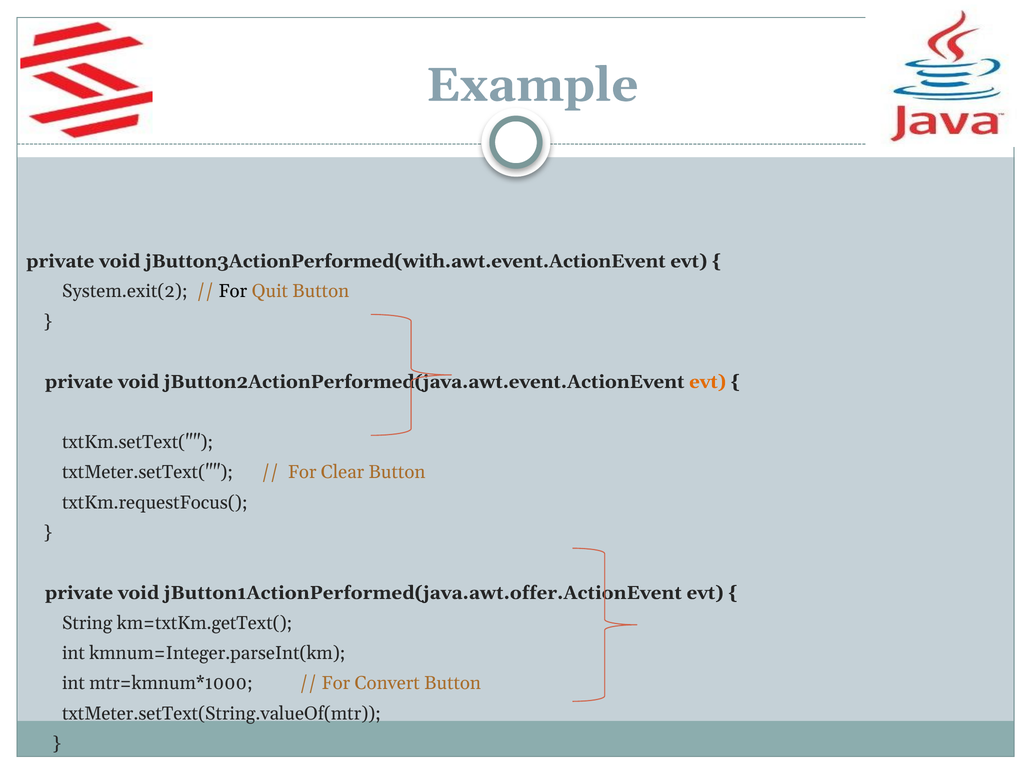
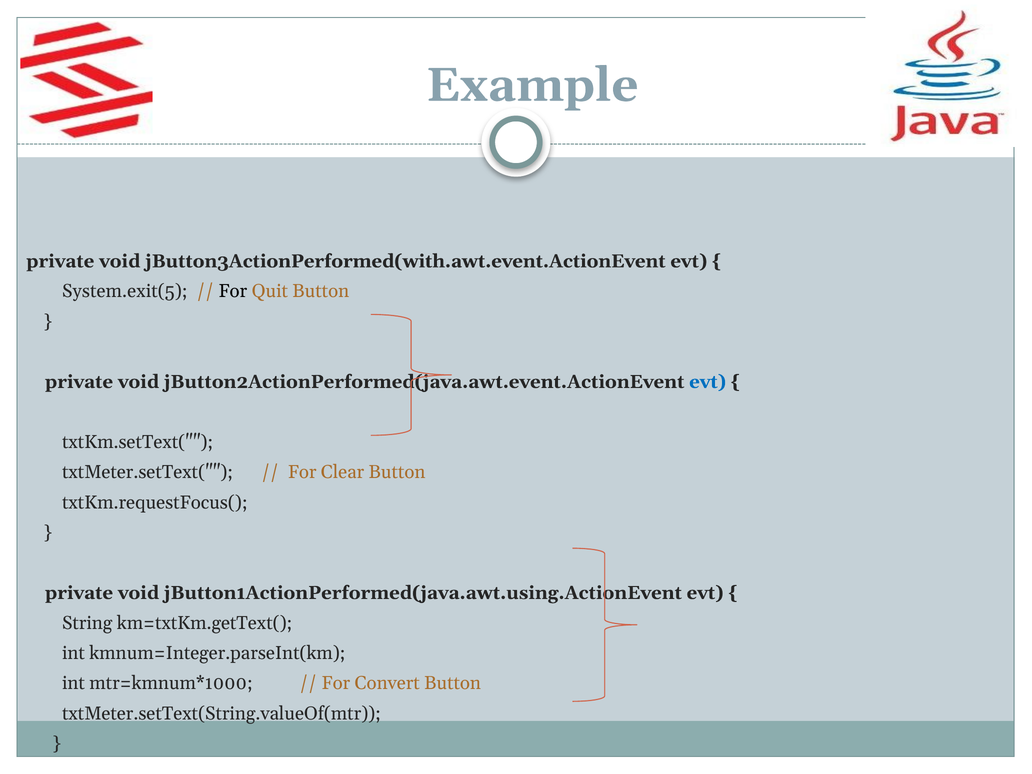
System.exit(2: System.exit(2 -> System.exit(5 (125, 291)
evt colour: orange -> blue (708, 382)
jButton1ActionPerformed(java.awt.offer.ActionEvent: jButton1ActionPerformed(java.awt.offer.ActionEvent -> jButton1ActionPerformed(java.awt.using.ActionEvent (423, 593)
